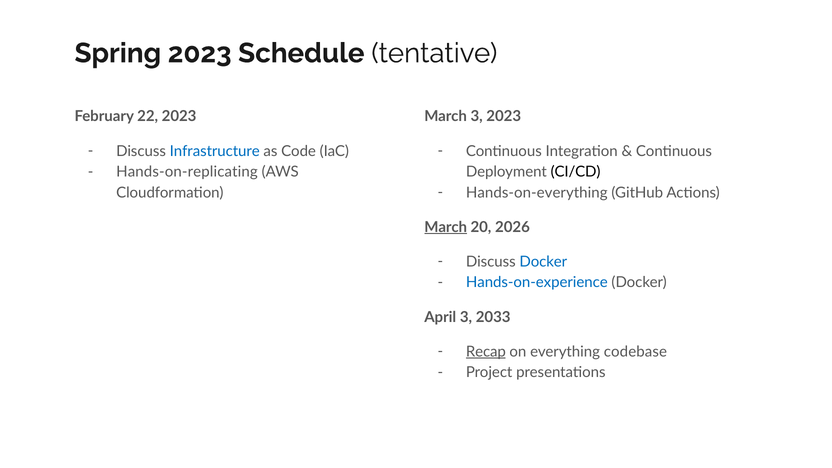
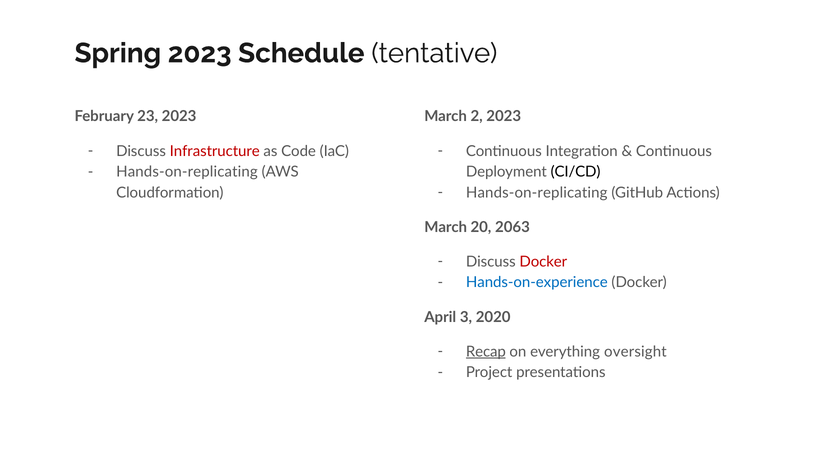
22: 22 -> 23 (148, 116)
March 3: 3 -> 2 (477, 116)
Infrastructure colour: blue -> red (215, 151)
Hands-on-everything: Hands-on-everything -> Hands-on-replicating (537, 193)
March underline: present -> none (446, 227)
2026: 2026 -> 2063 (512, 227)
Docker colour: blue -> red (543, 262)
2033: 2033 -> 2020 (493, 317)
codebase: codebase -> oversight (635, 352)
